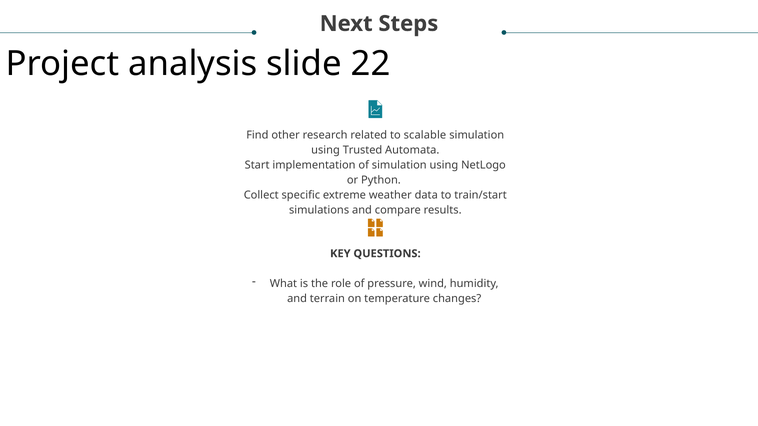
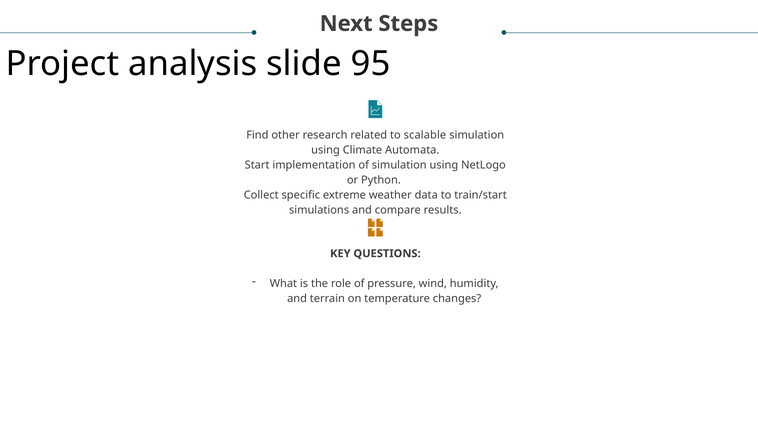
22: 22 -> 95 (371, 64)
Trusted: Trusted -> Climate (362, 150)
